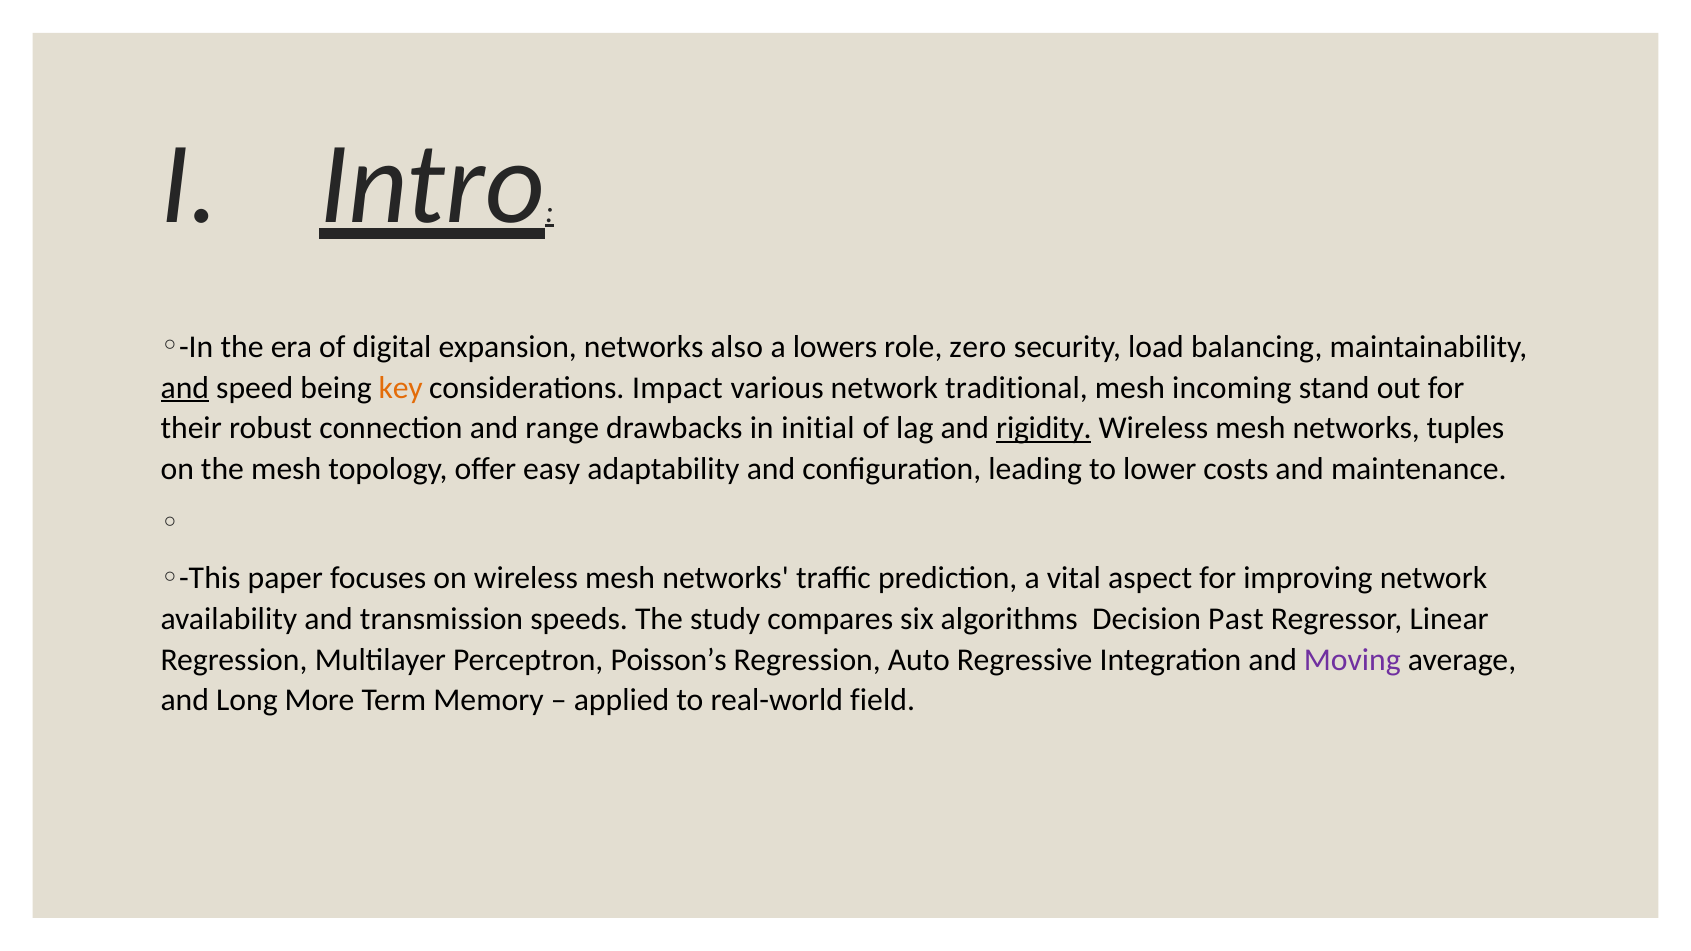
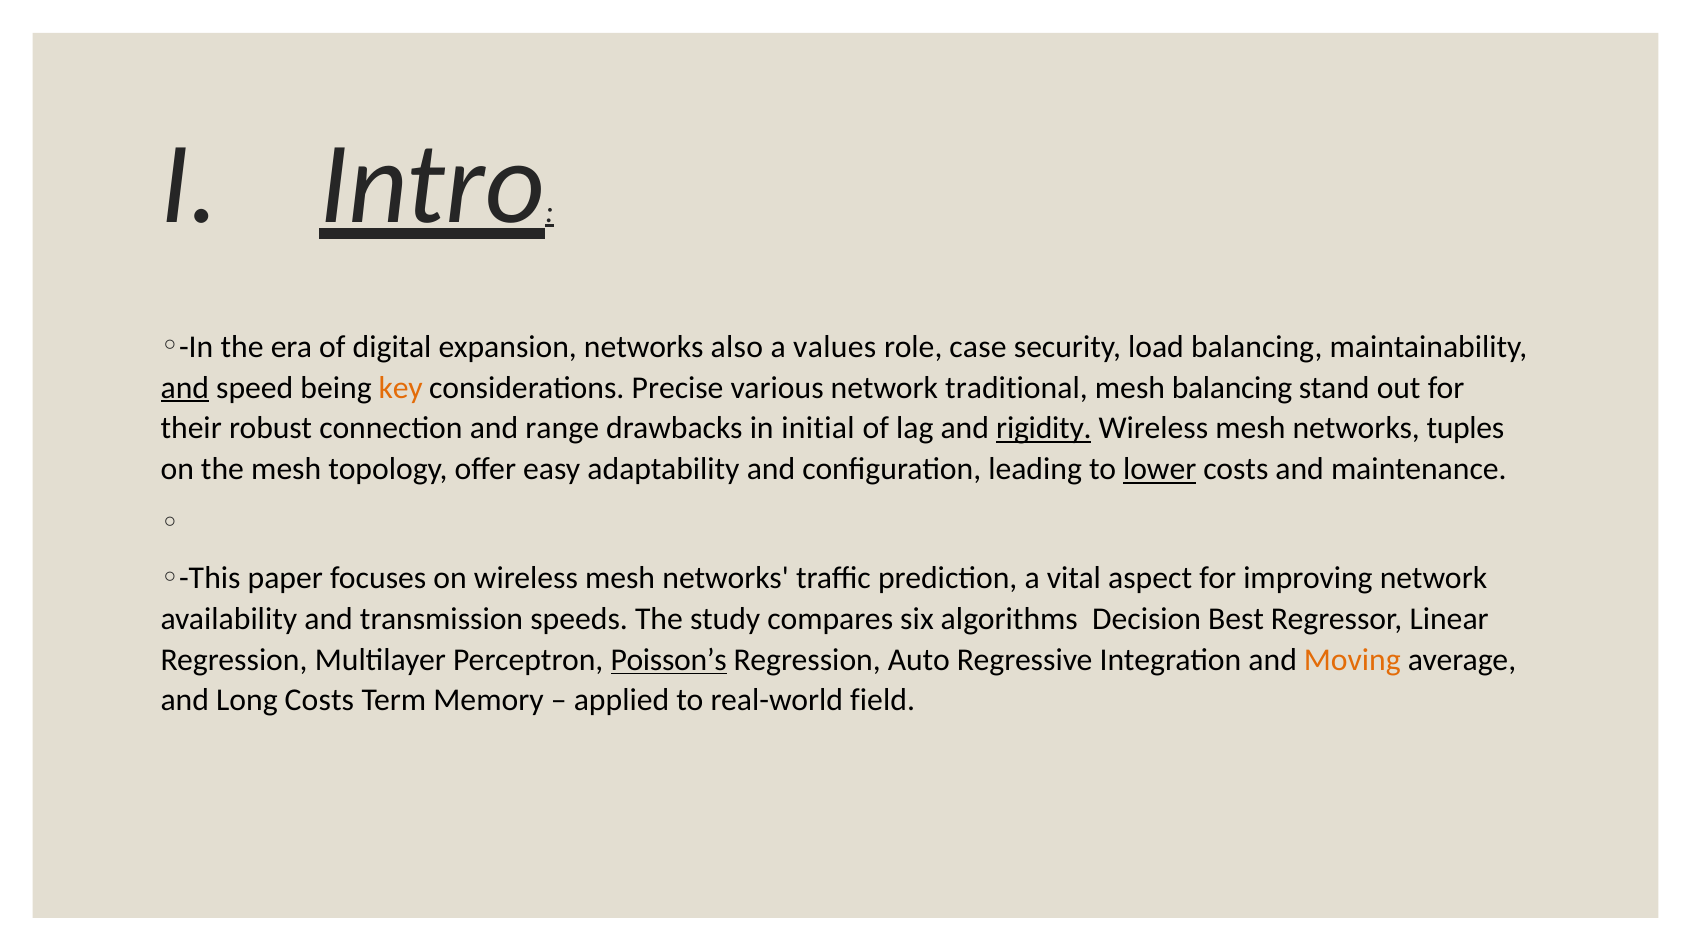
lowers: lowers -> values (835, 347)
zero: zero -> case (978, 347)
Impact: Impact -> Precise (678, 388)
mesh incoming: incoming -> balancing (1232, 388)
lower underline: none -> present (1160, 469)
Past: Past -> Best (1236, 619)
Poisson’s underline: none -> present (669, 660)
Moving colour: purple -> orange (1352, 660)
Long More: More -> Costs (319, 701)
